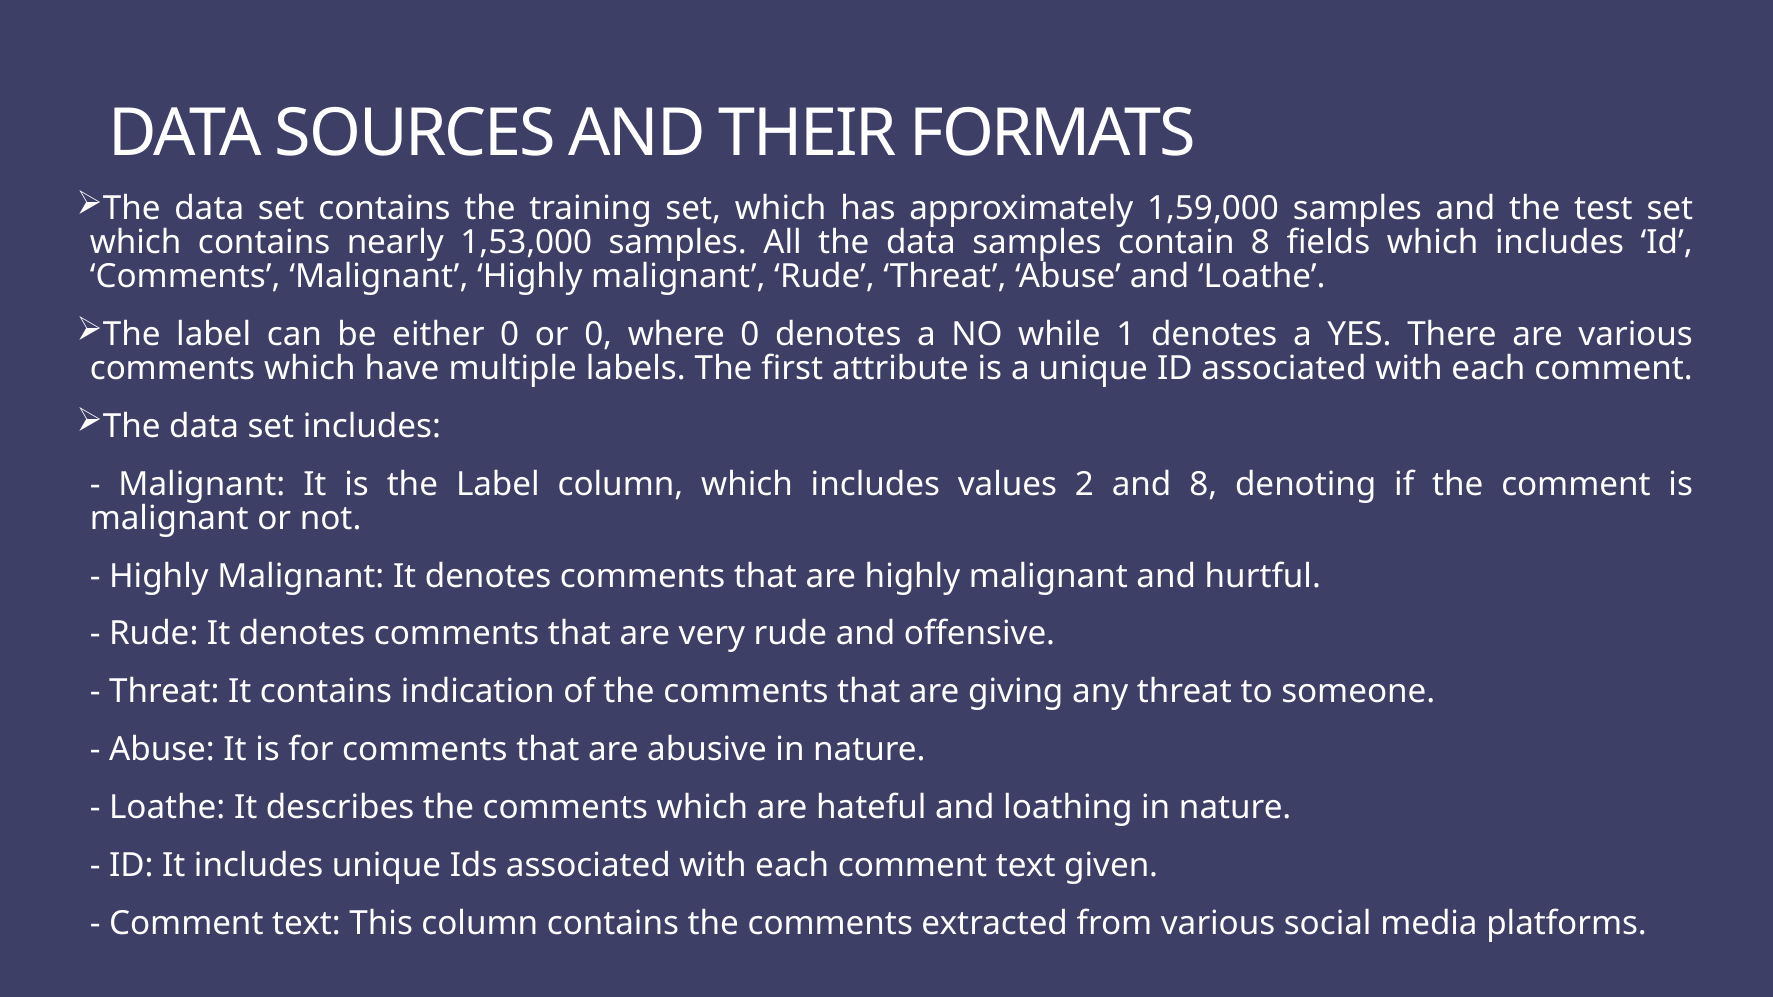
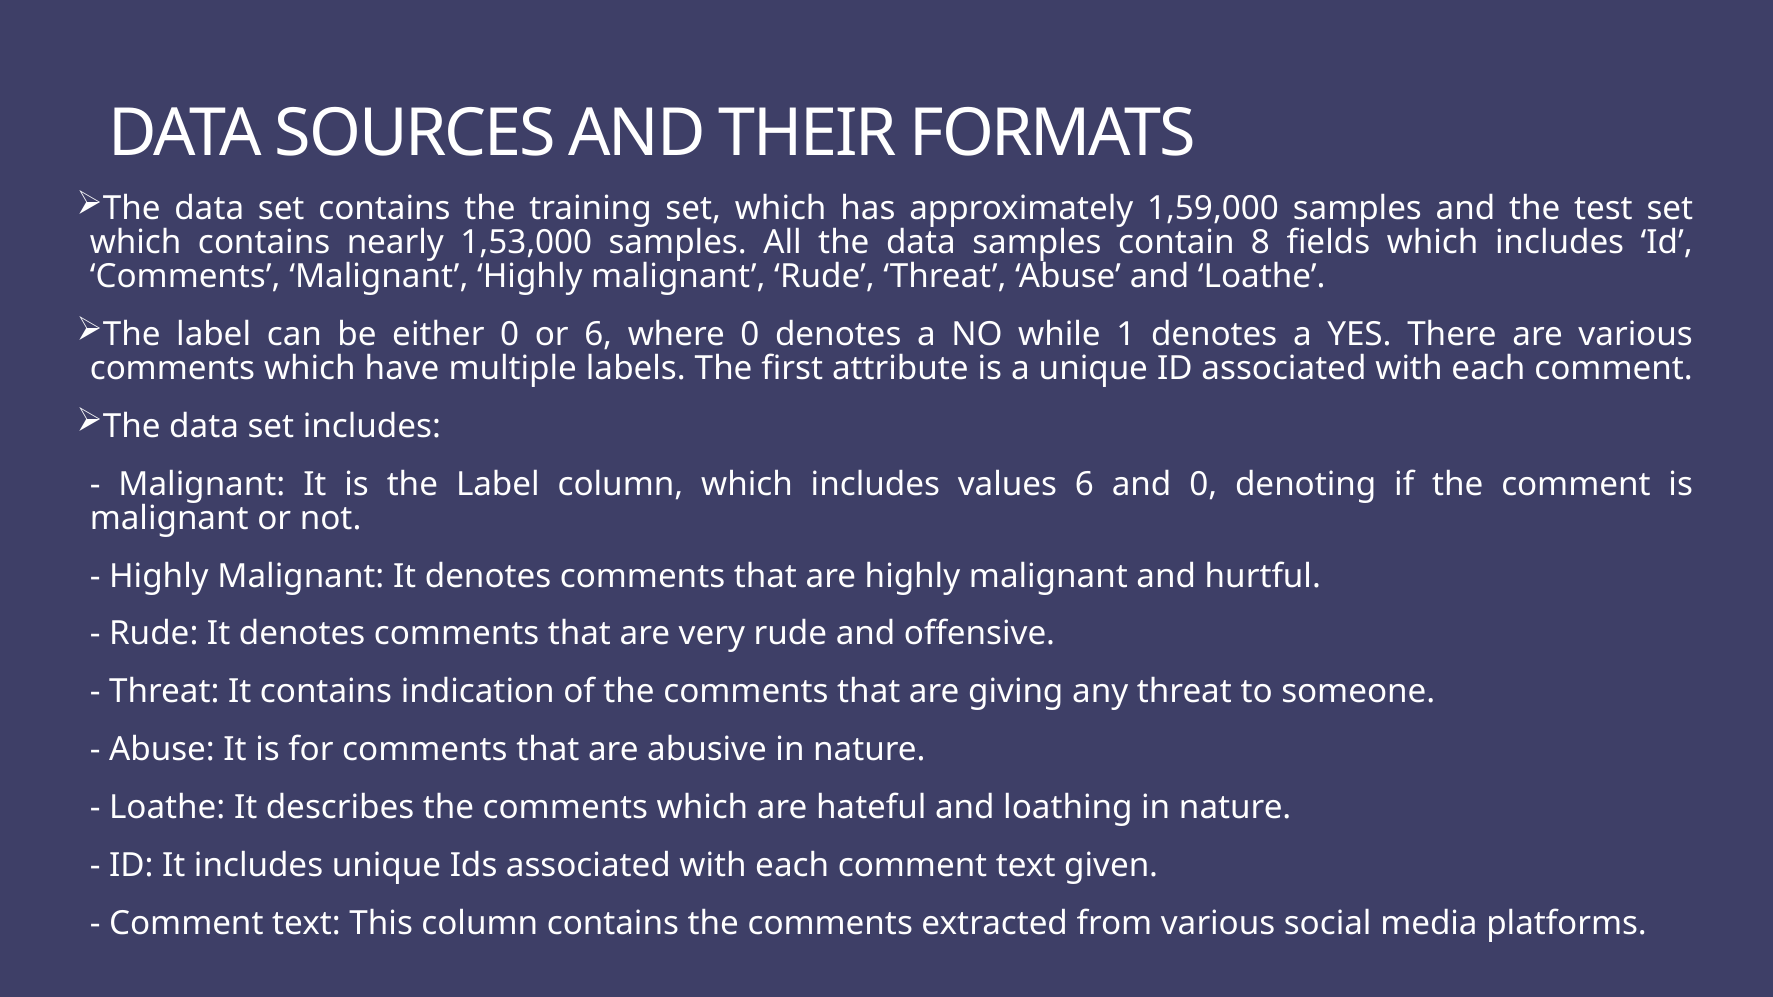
or 0: 0 -> 6 (598, 334)
values 2: 2 -> 6 (1084, 484)
and 8: 8 -> 0 (1203, 484)
